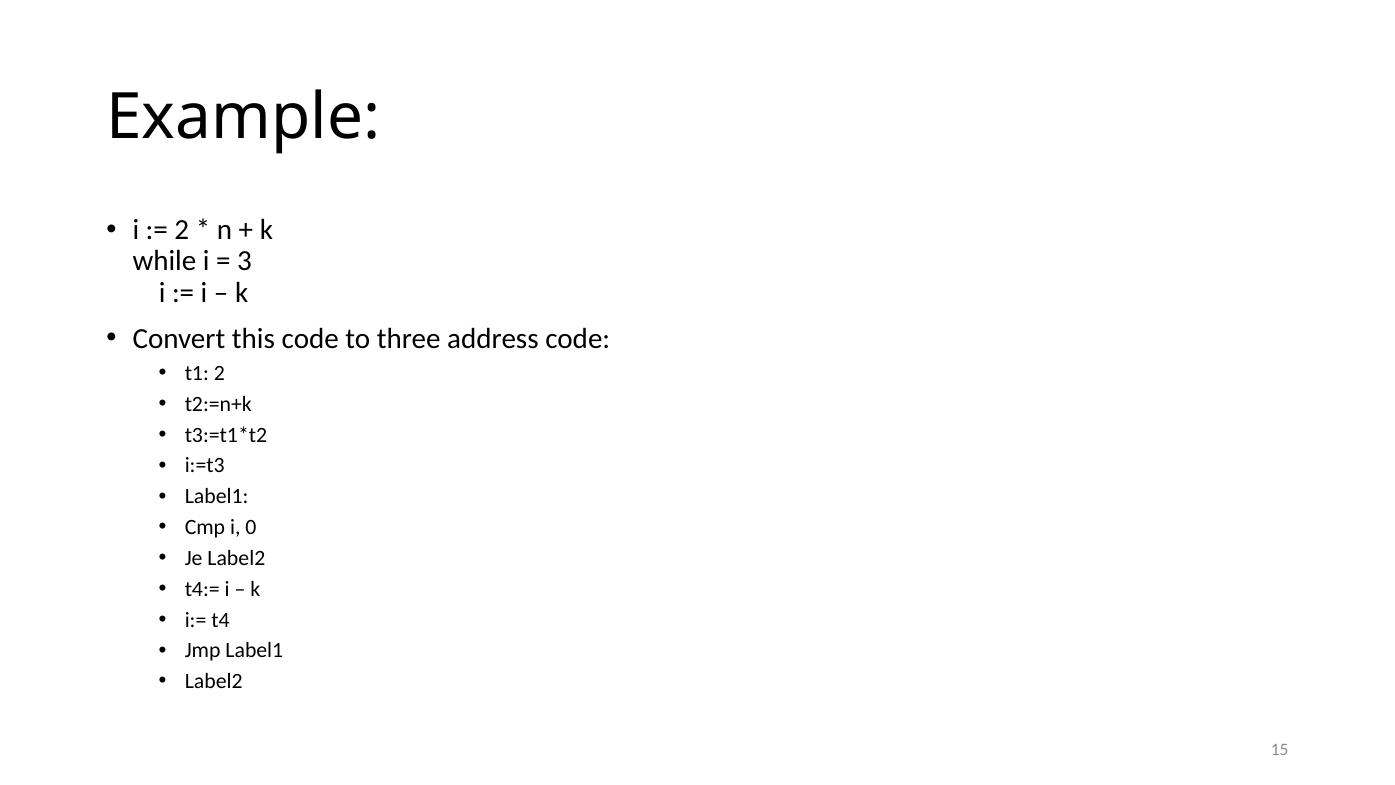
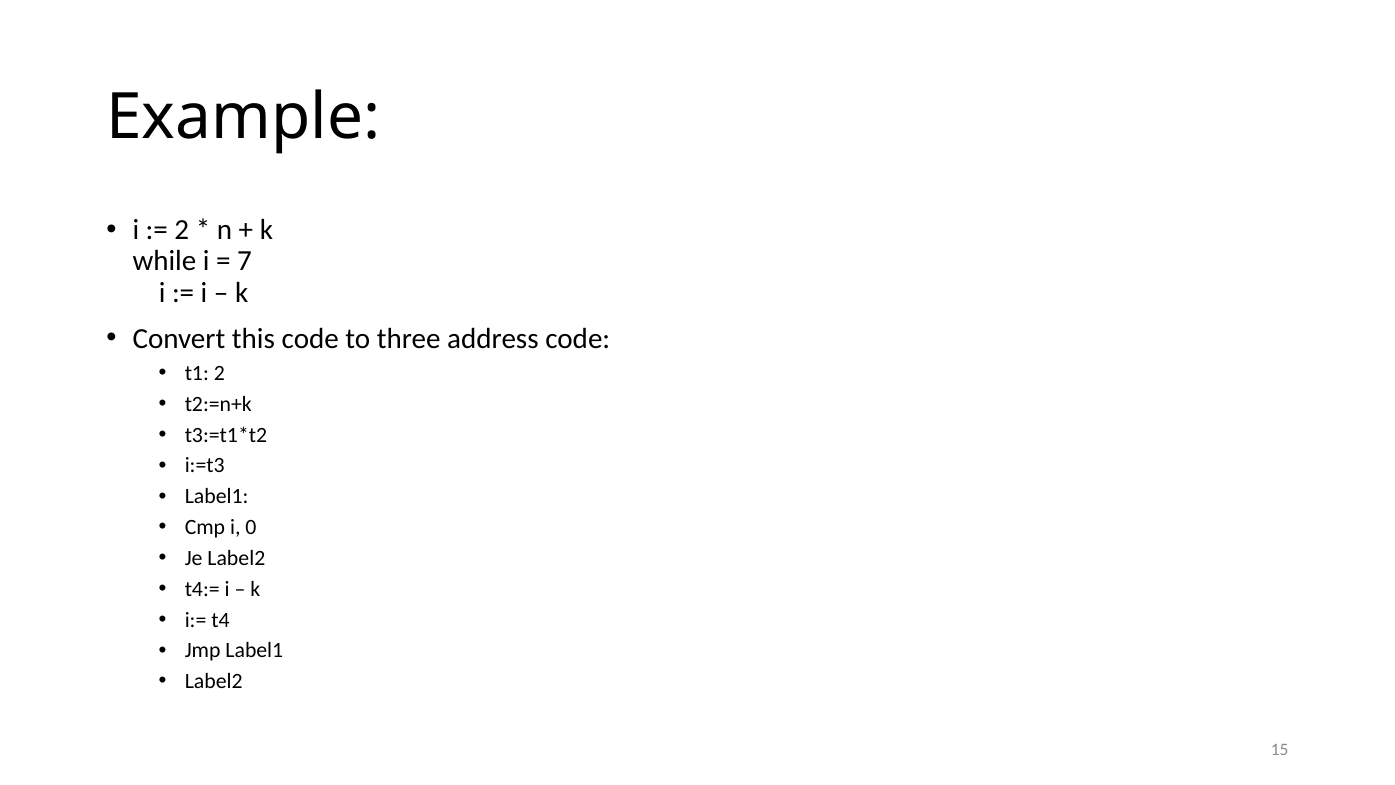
3: 3 -> 7 (245, 261)
